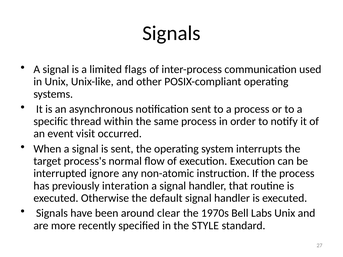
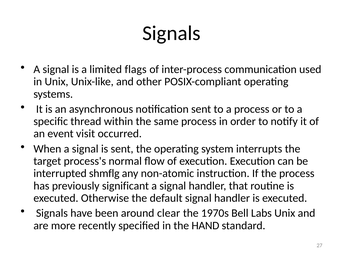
ignore: ignore -> shmflg (104, 174)
interation: interation -> significant (125, 186)
STYLE: STYLE -> HAND (205, 226)
